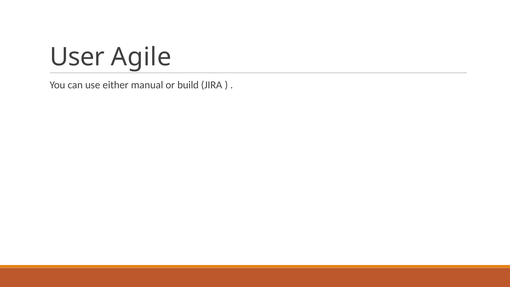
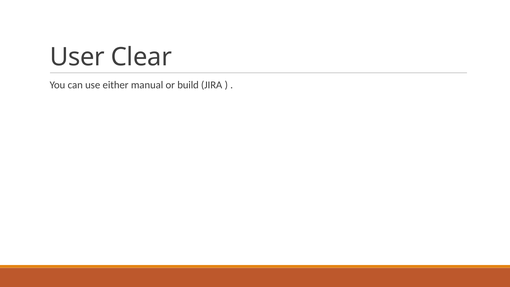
Agile: Agile -> Clear (141, 57)
